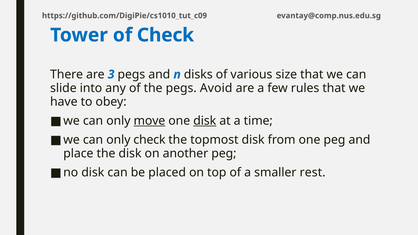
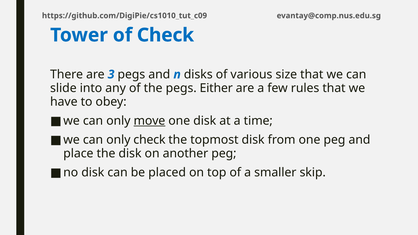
Avoid: Avoid -> Either (216, 88)
disk underline: present -> none (205, 121)
rest: rest -> skip (313, 173)
